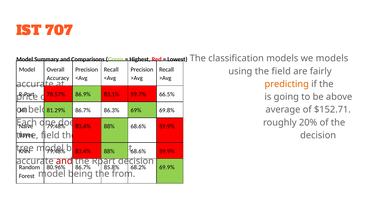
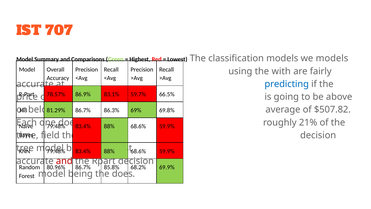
the field: field -> with (281, 71)
predicting colour: orange -> blue (287, 84)
$152.71: $152.71 -> $507.82 (332, 110)
20%: 20% -> 21% (308, 122)
the from: from -> does (123, 174)
